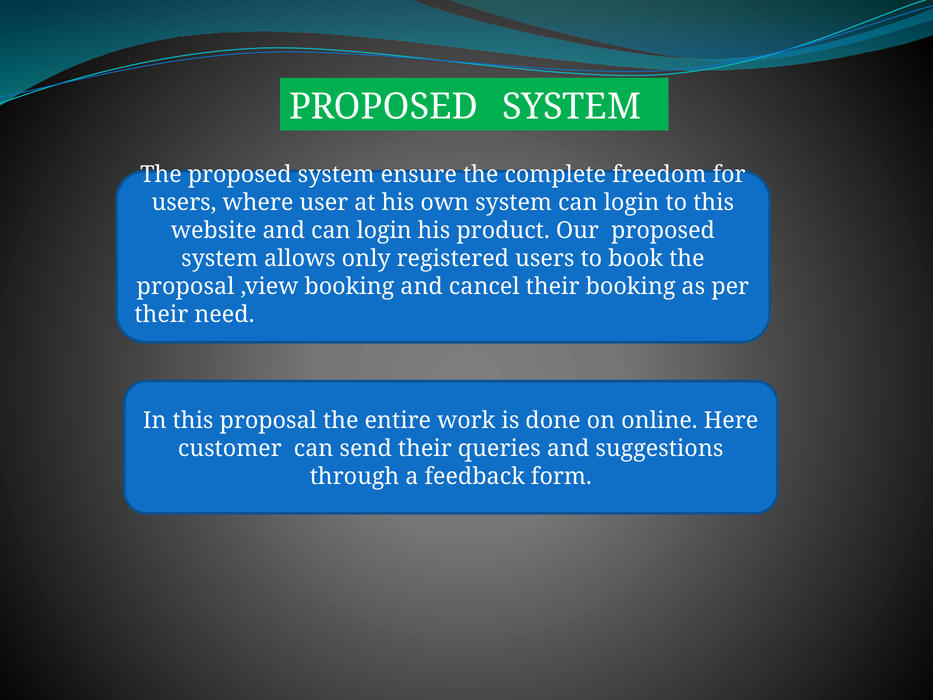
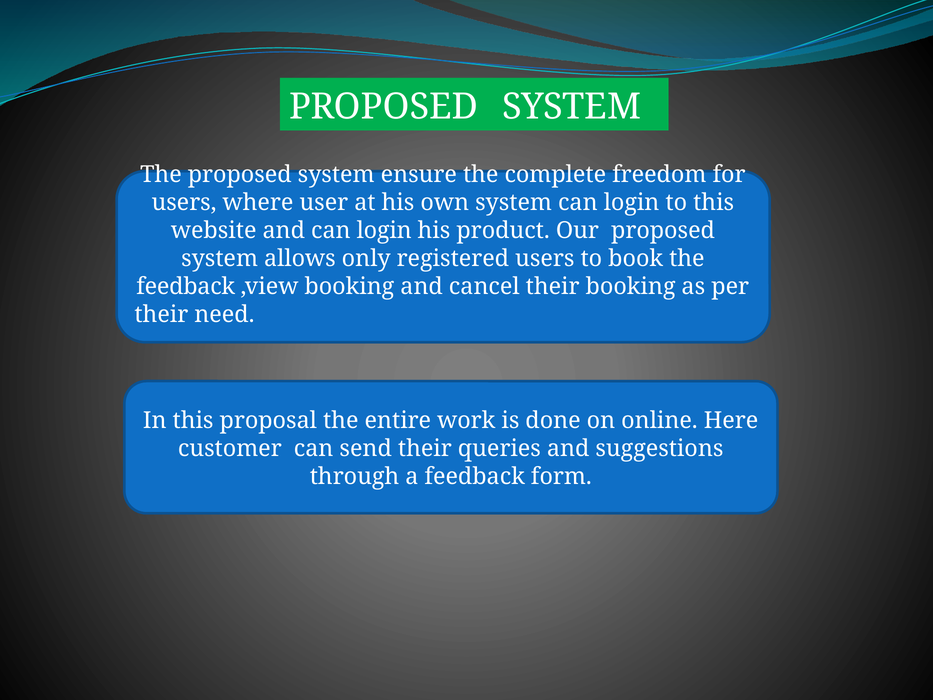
proposal: proposal -> feedback (186, 286)
